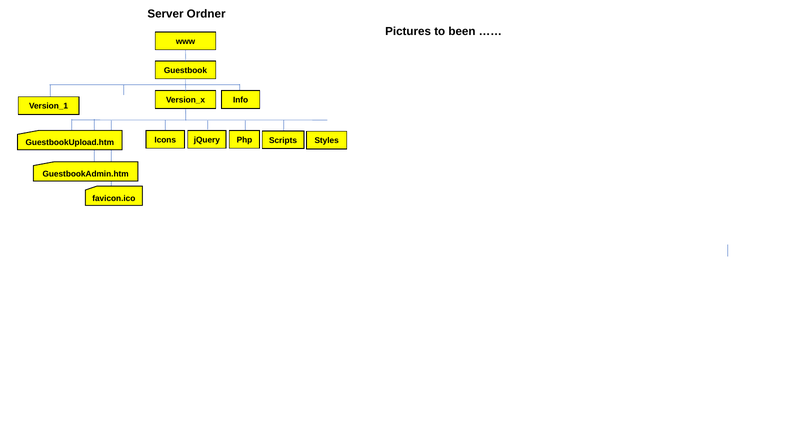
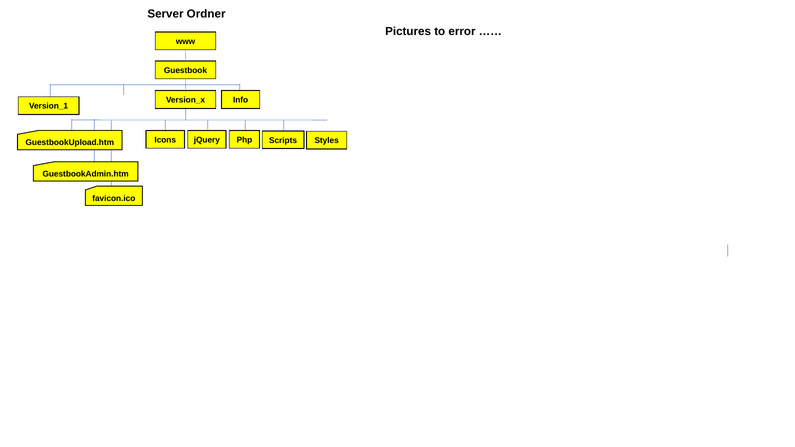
been: been -> error (462, 32)
